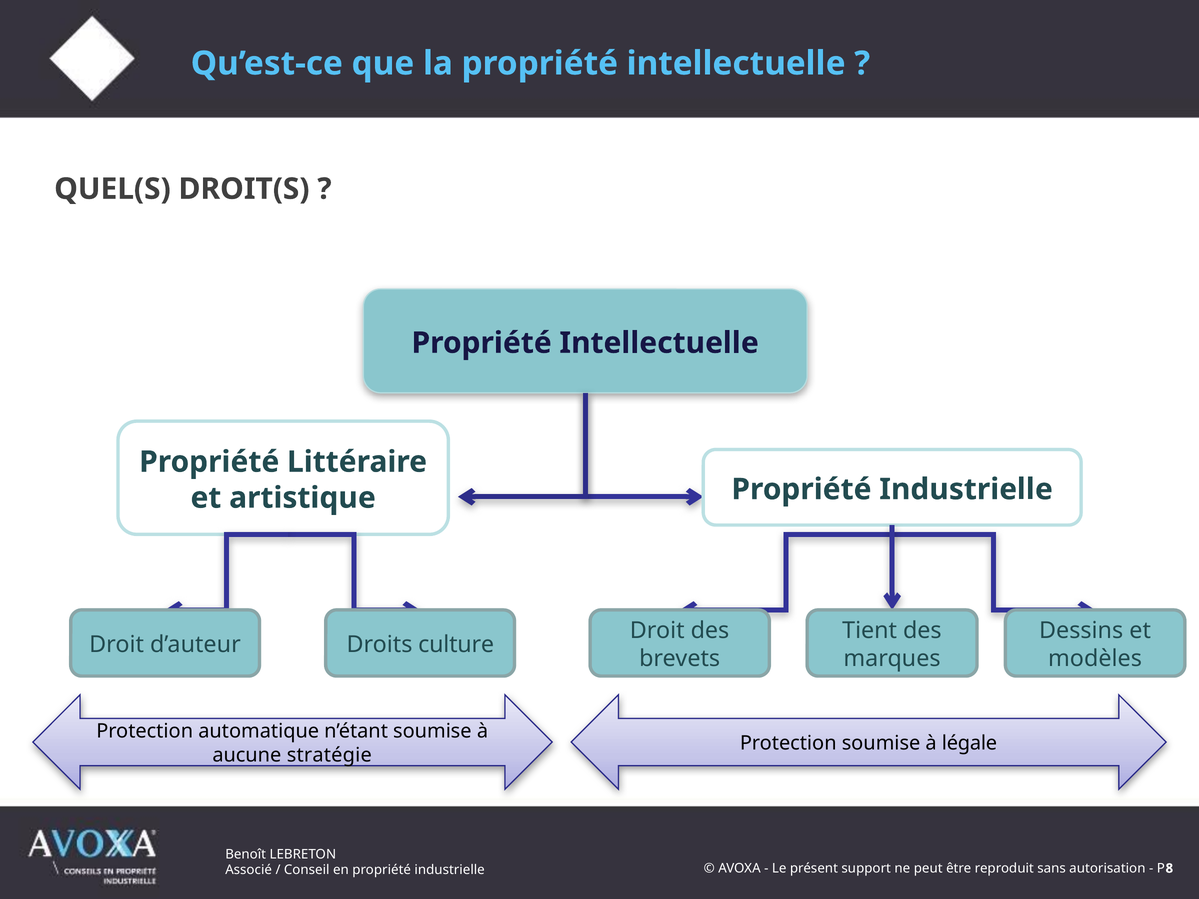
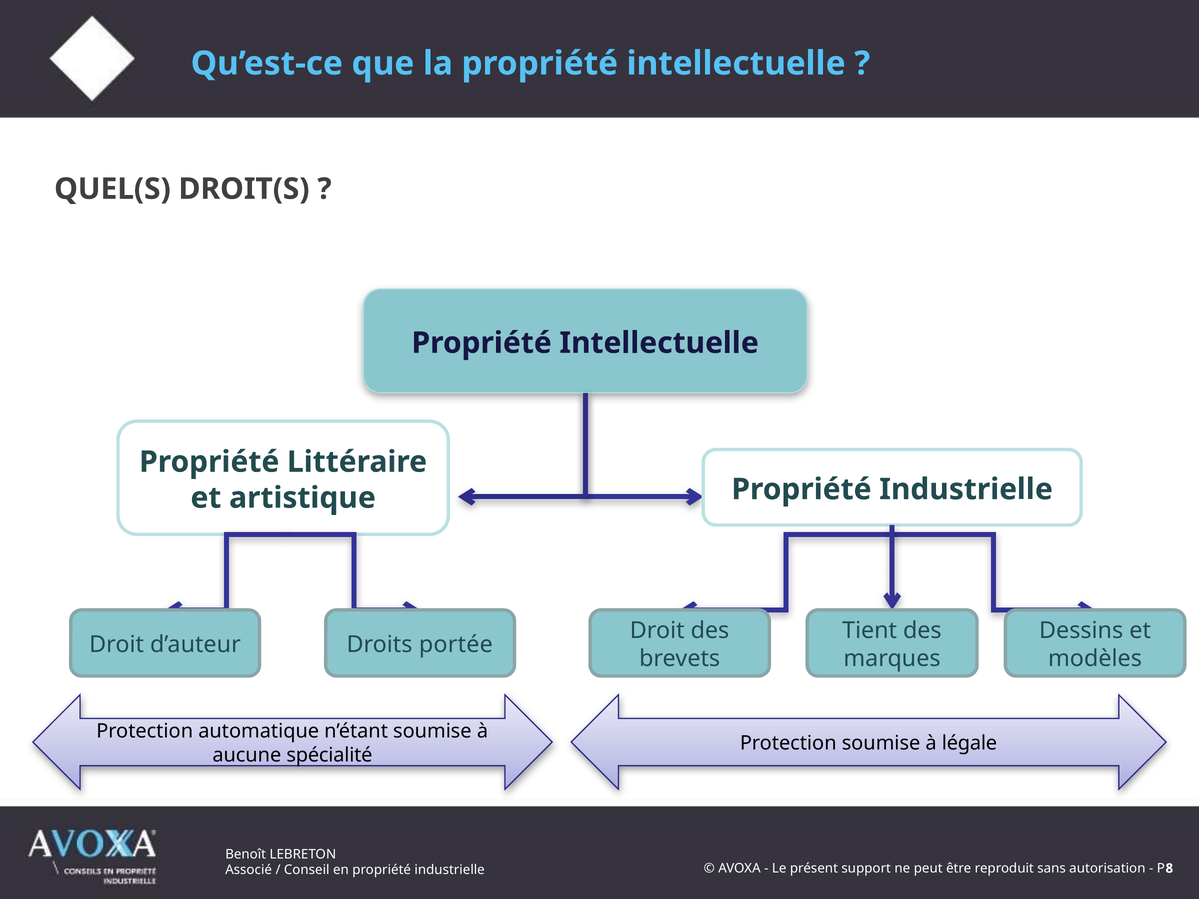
culture: culture -> portée (456, 645)
stratégie: stratégie -> spécialité (329, 756)
